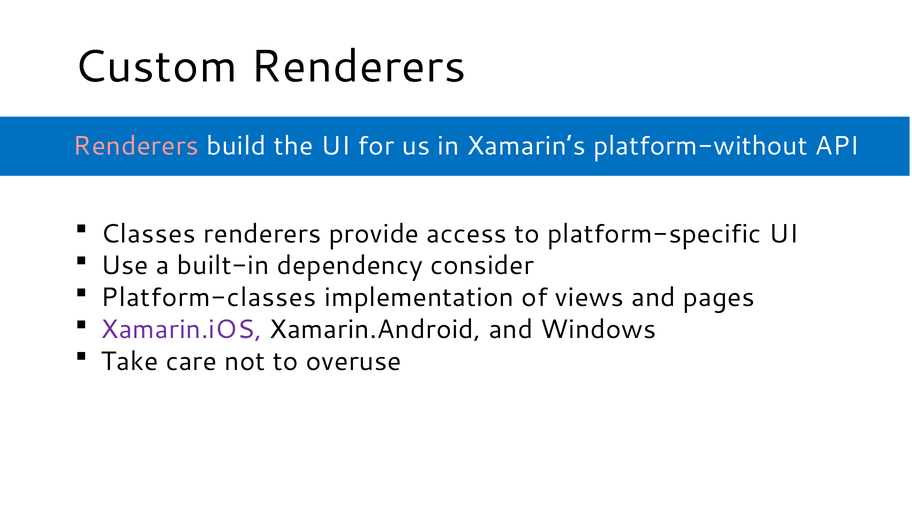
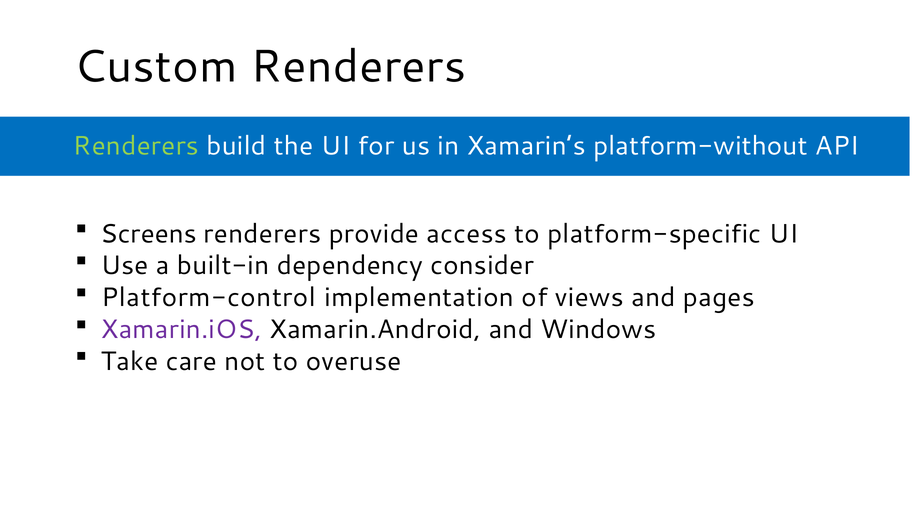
Renderers colour: pink -> light green (136, 146)
Classes: Classes -> Screens (149, 234)
Platform-classes: Platform-classes -> Platform-control (209, 298)
